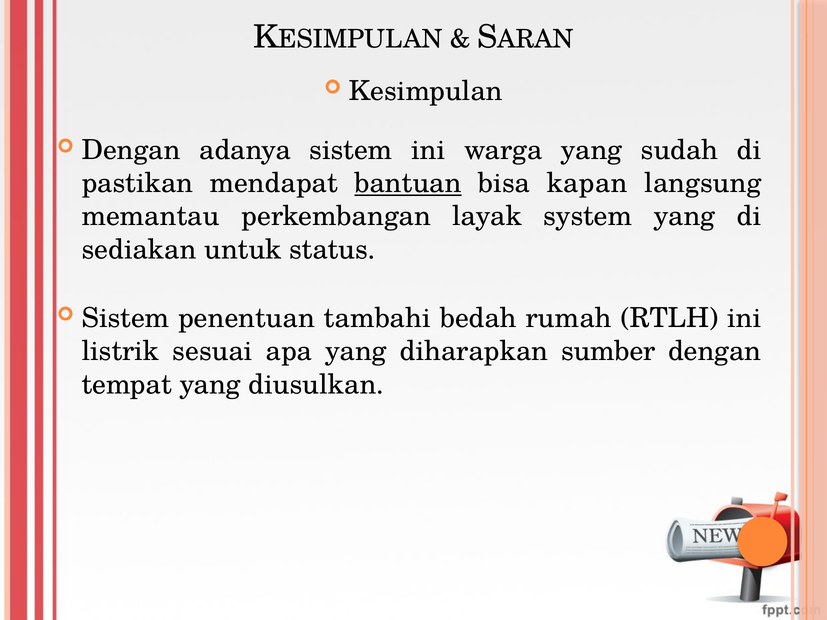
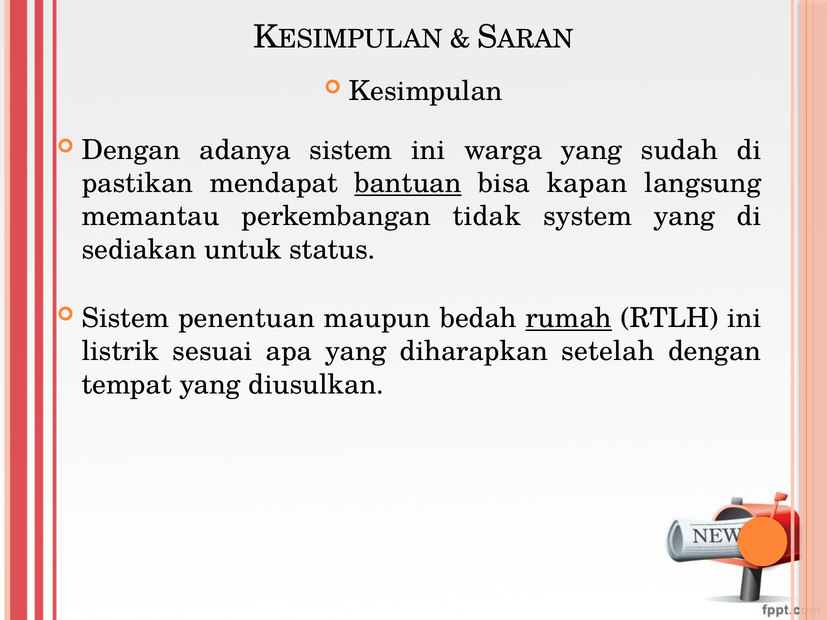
layak: layak -> tidak (487, 216)
tambahi: tambahi -> maupun (377, 318)
rumah underline: none -> present (569, 318)
sumber: sumber -> setelah (608, 352)
